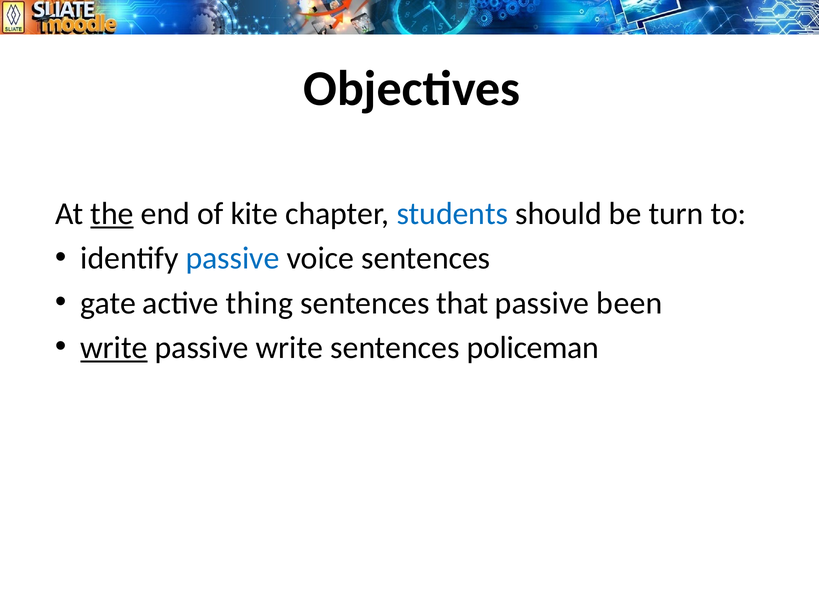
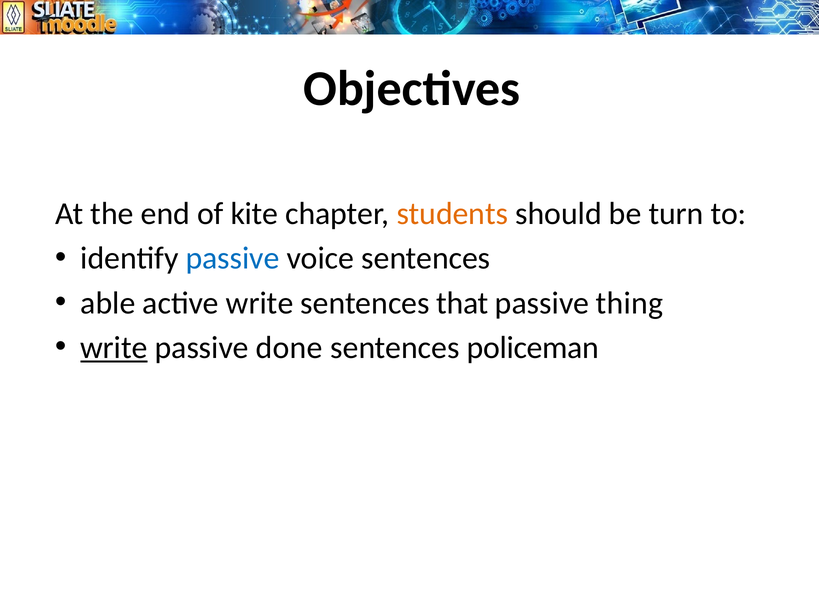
the underline: present -> none (112, 213)
students colour: blue -> orange (452, 213)
gate: gate -> able (108, 303)
active thing: thing -> write (260, 303)
been: been -> thing (630, 303)
passive write: write -> done (289, 347)
